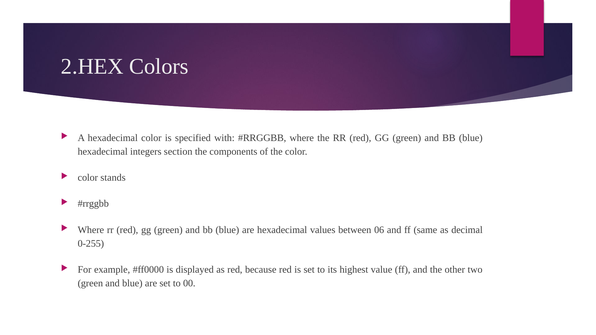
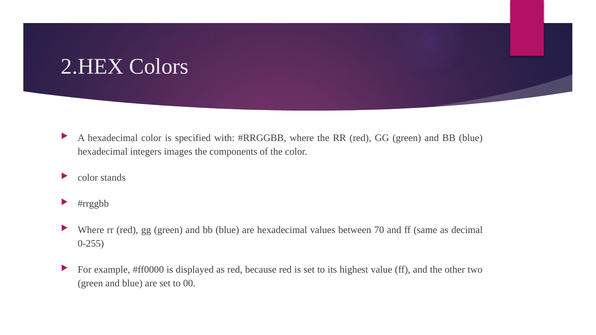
section: section -> images (178, 152)
06: 06 -> 70 (379, 230)
